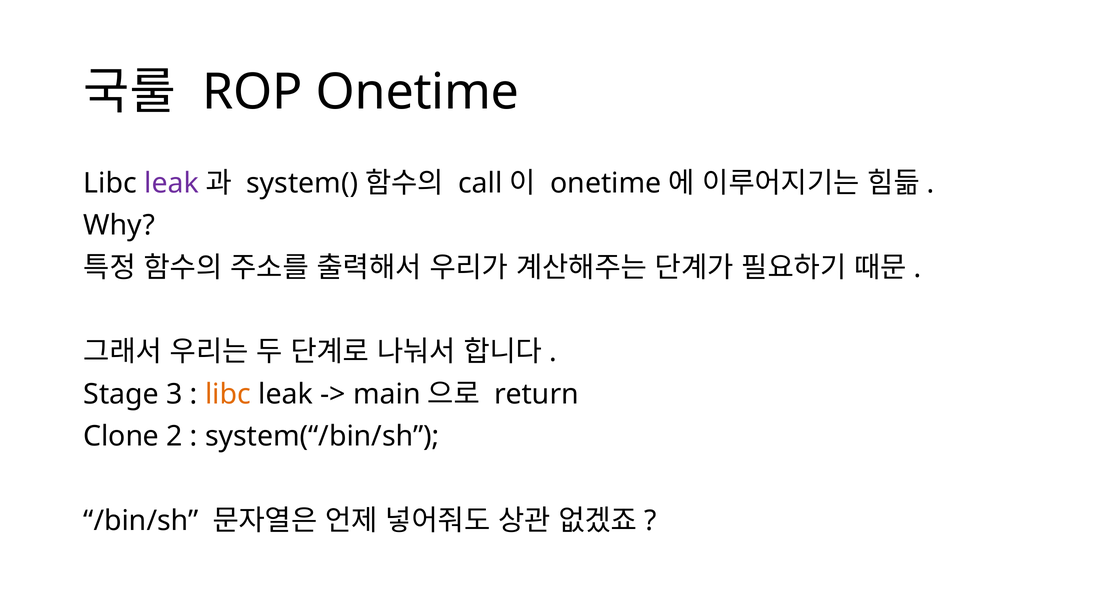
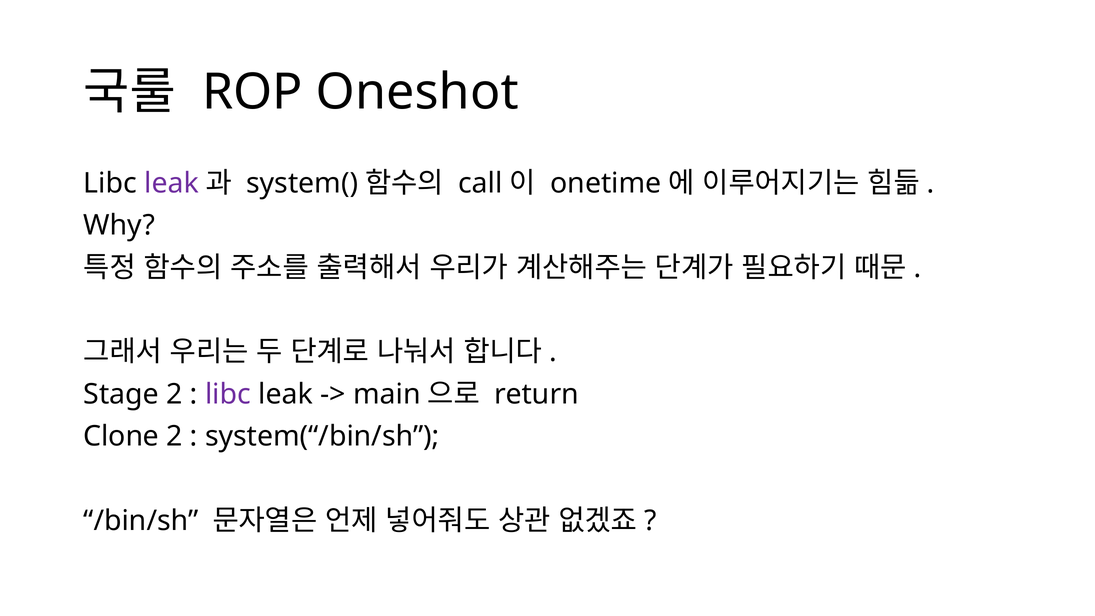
ROP Onetime: Onetime -> Oneshot (417, 92)
Stage 3: 3 -> 2 (174, 394)
libc colour: orange -> purple (228, 394)
